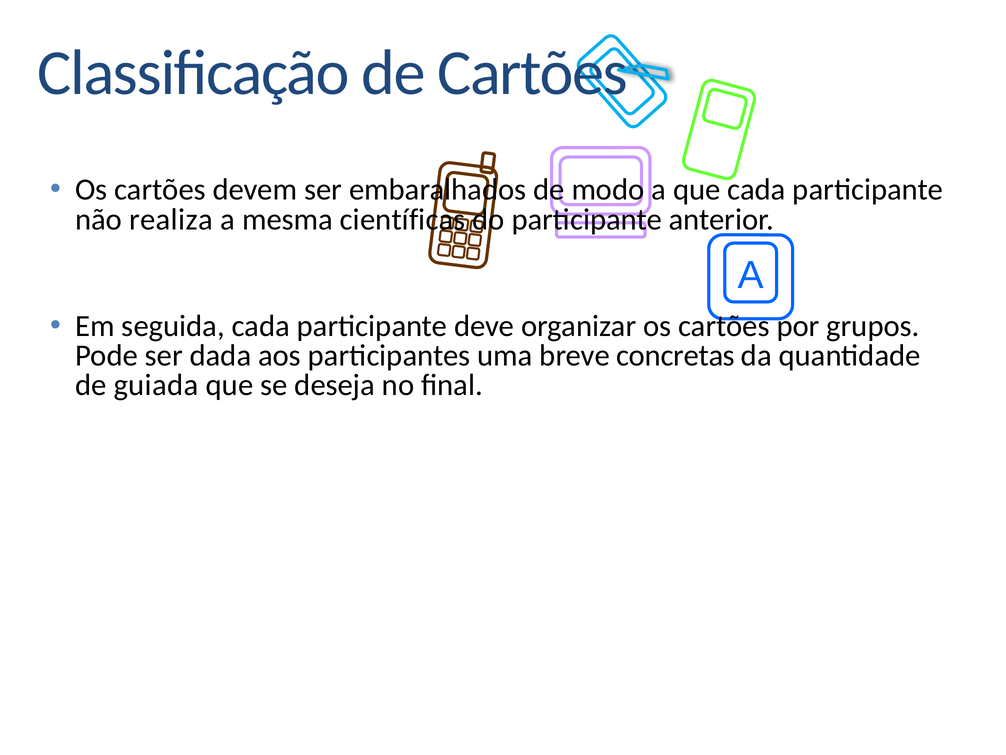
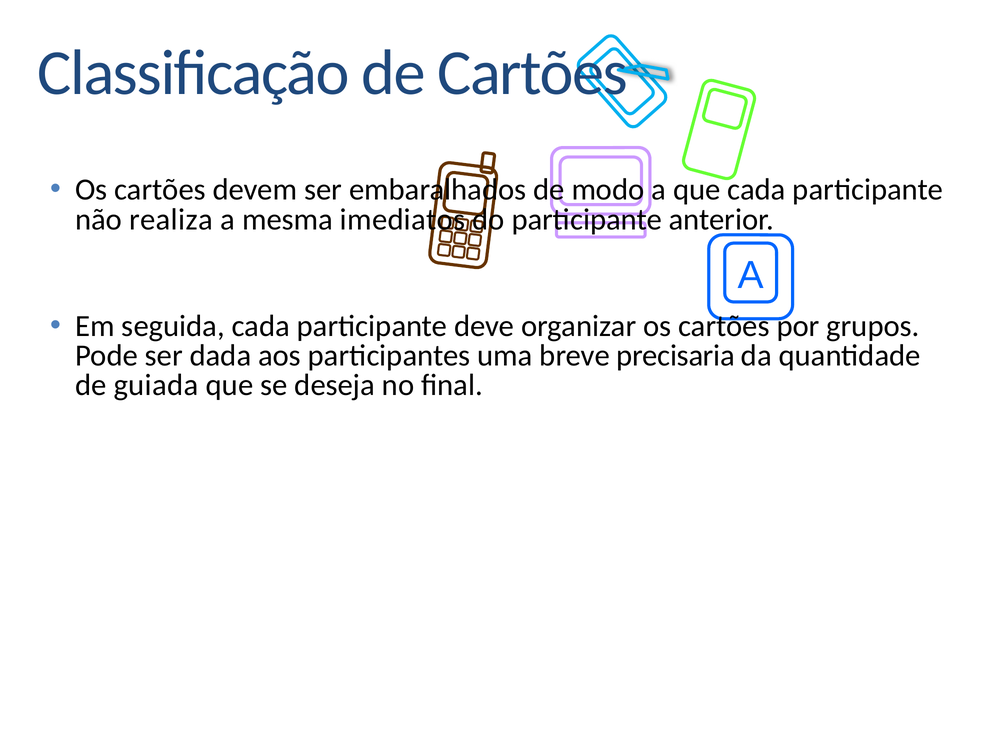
científicas: científicas -> imediatos (403, 219)
concretas: concretas -> precisaria (676, 356)
